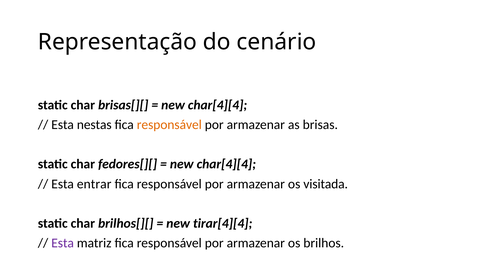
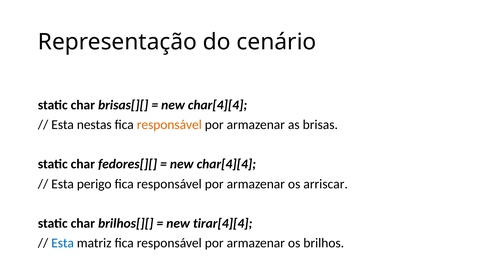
entrar: entrar -> perigo (94, 184)
visitada: visitada -> arriscar (326, 184)
Esta colour: purple -> blue (63, 243)
